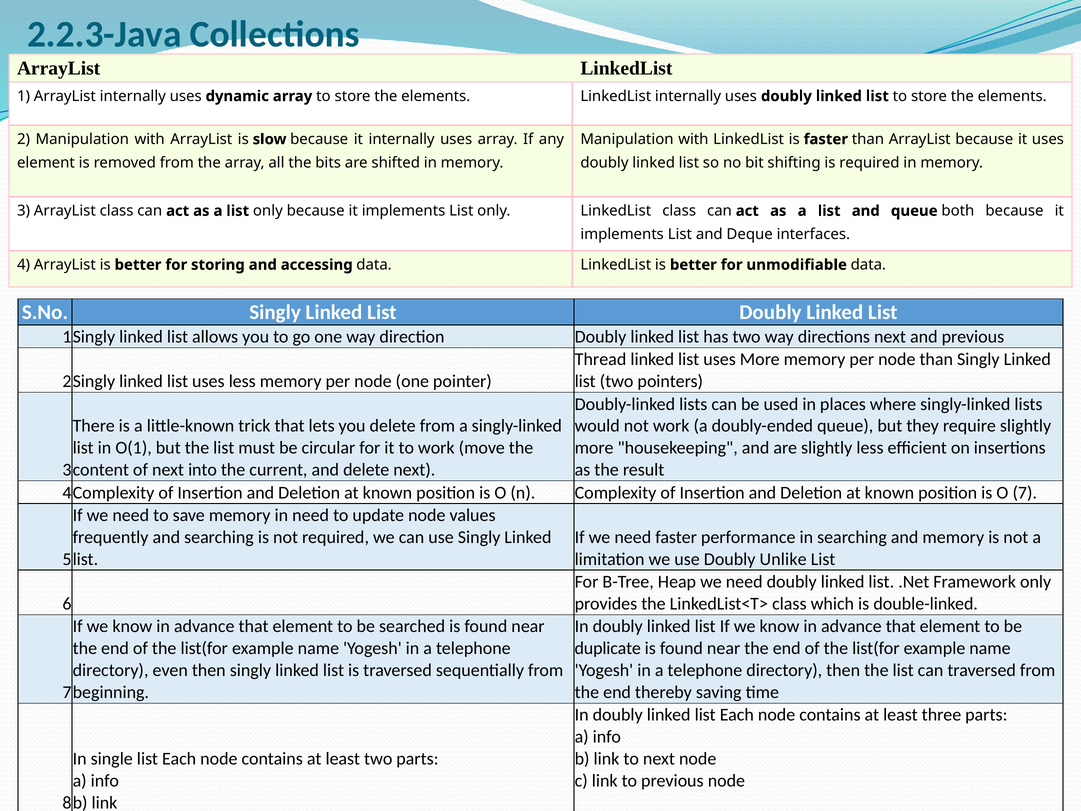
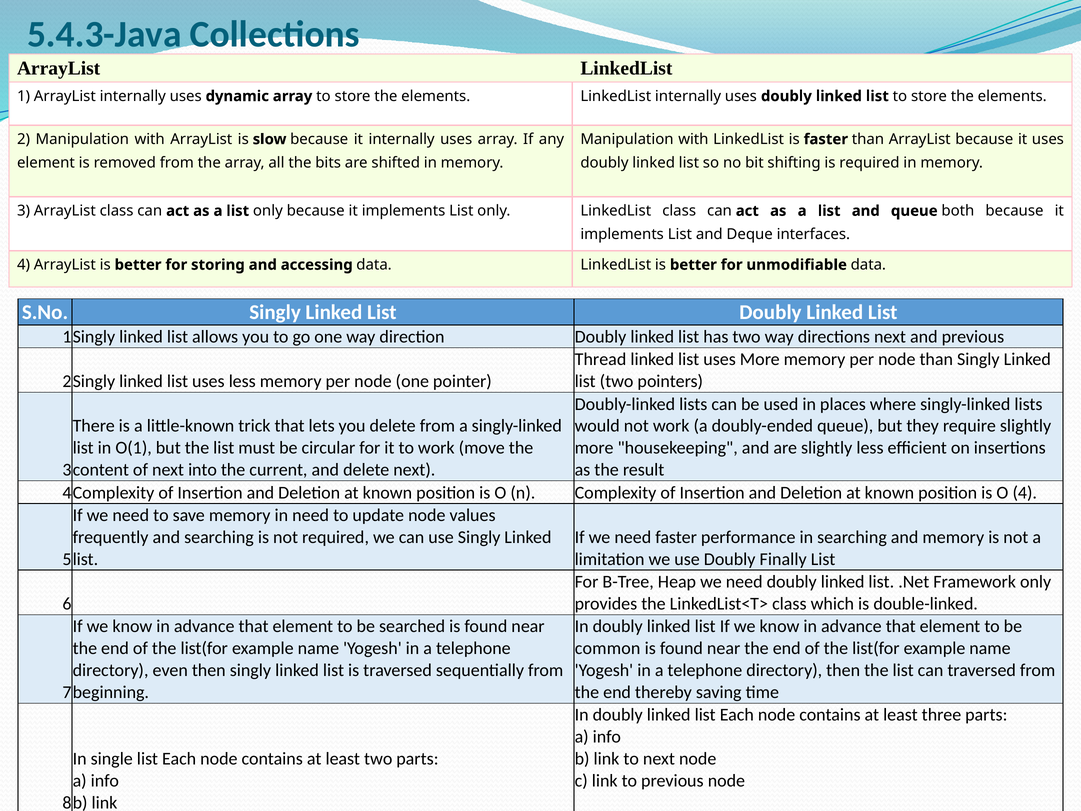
2.2.3-Java: 2.2.3-Java -> 5.4.3-Java (104, 34)
O 7: 7 -> 4 (1025, 492)
Unlike: Unlike -> Finally (783, 559)
duplicate: duplicate -> common (608, 648)
